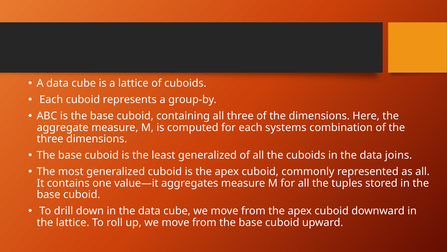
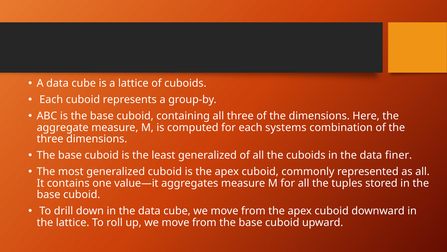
joins: joins -> finer (399, 155)
